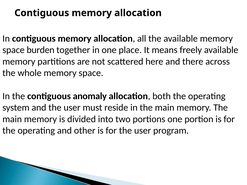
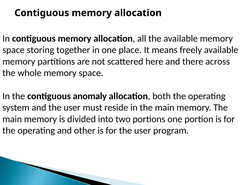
burden: burden -> storing (41, 50)
